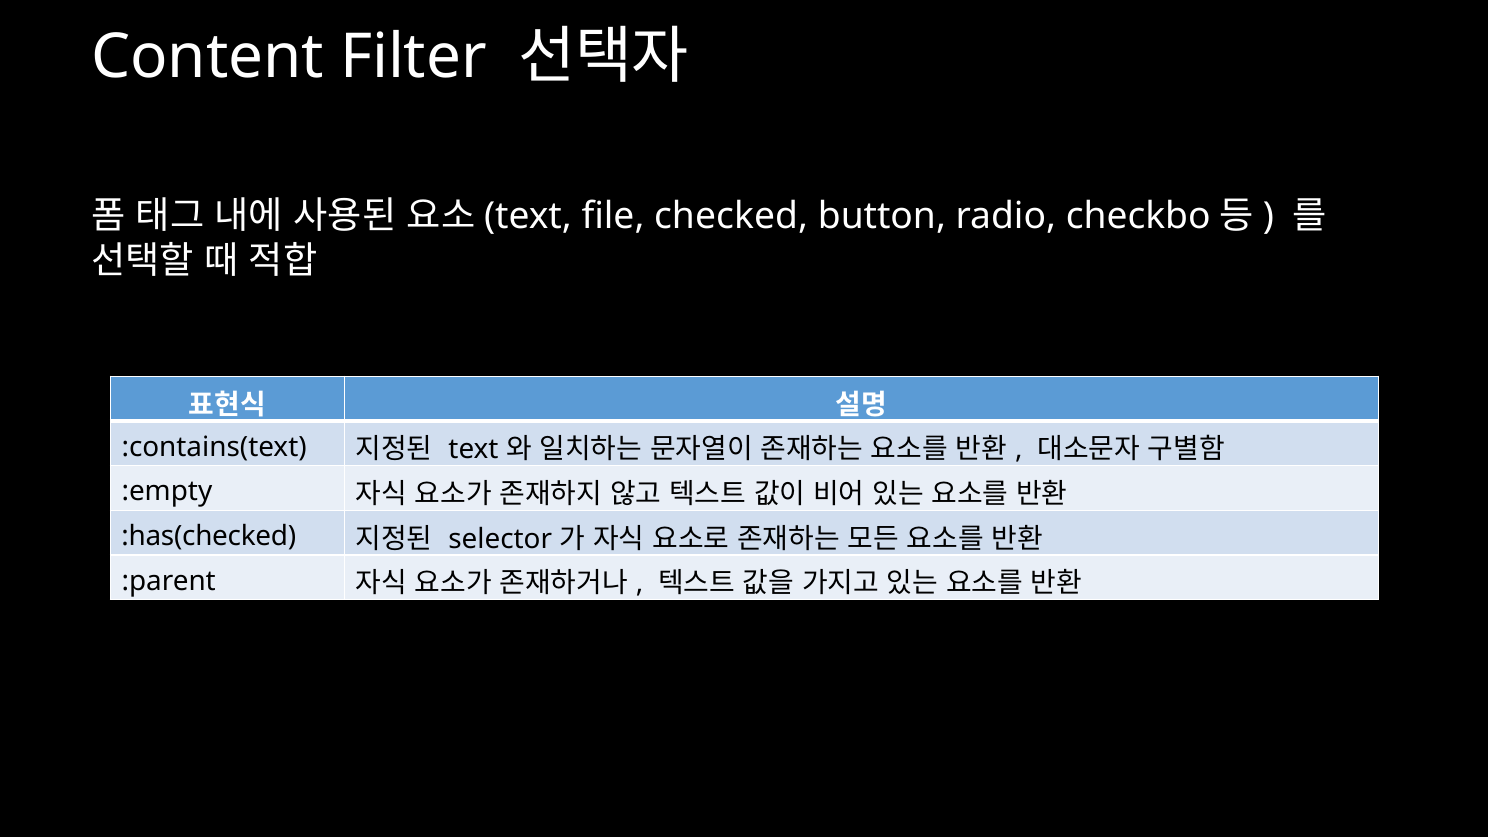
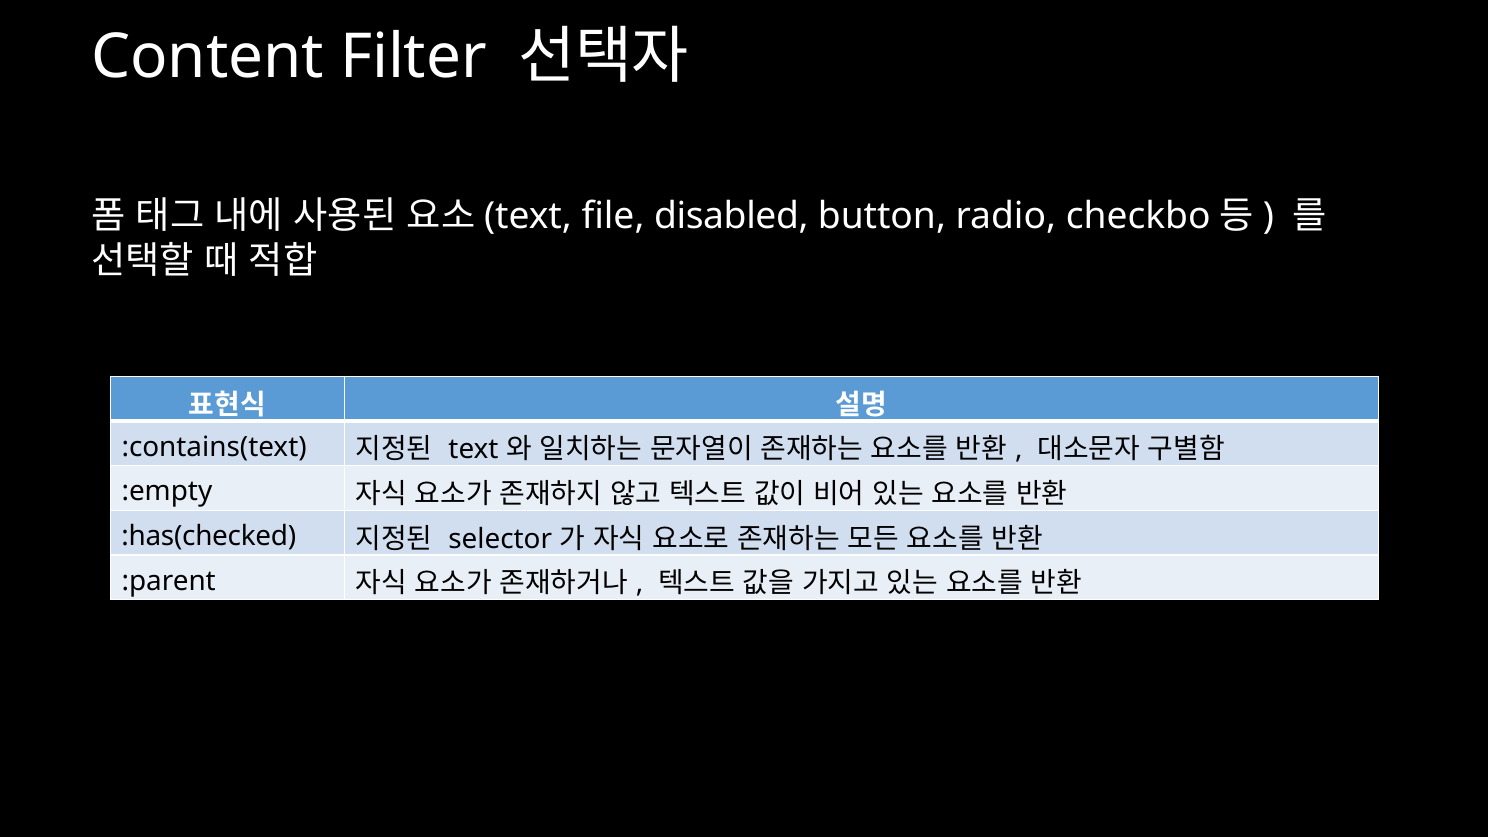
checked: checked -> disabled (731, 216)
